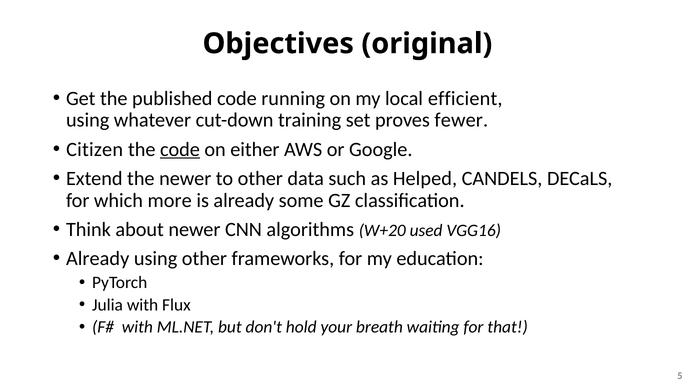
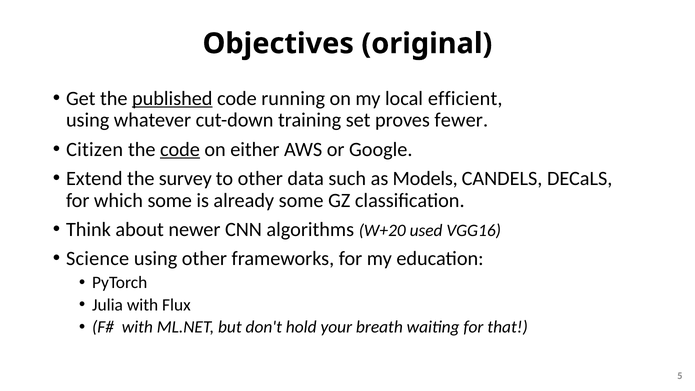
published underline: none -> present (172, 98)
the newer: newer -> survey (185, 178)
Helped: Helped -> Models (425, 178)
which more: more -> some (170, 200)
Already: Already -> Science (98, 259)
